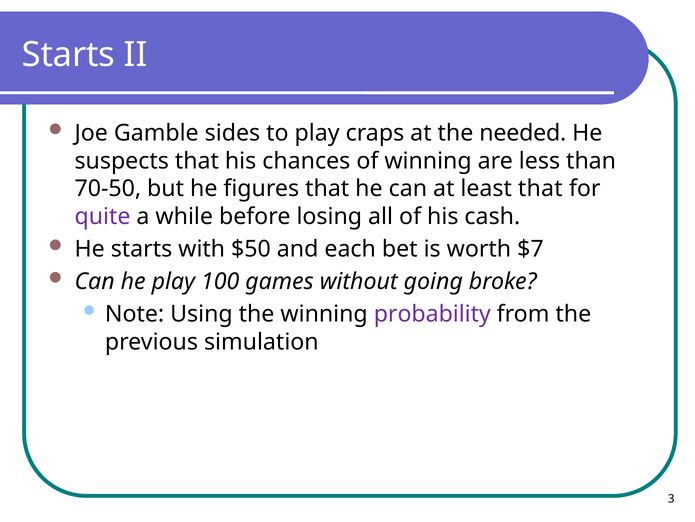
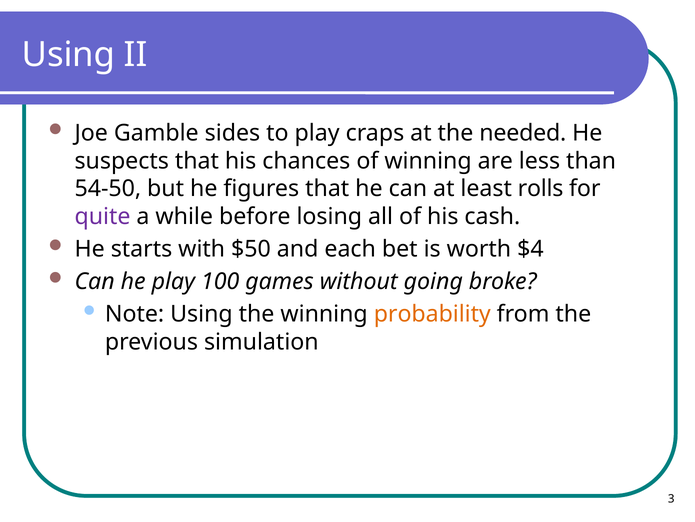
Starts: Starts -> Using (68, 55)
70-50: 70-50 -> 54-50 (108, 189)
least that: that -> rolls (541, 189)
$7: $7 -> $4 (530, 249)
probability colour: purple -> orange (432, 314)
